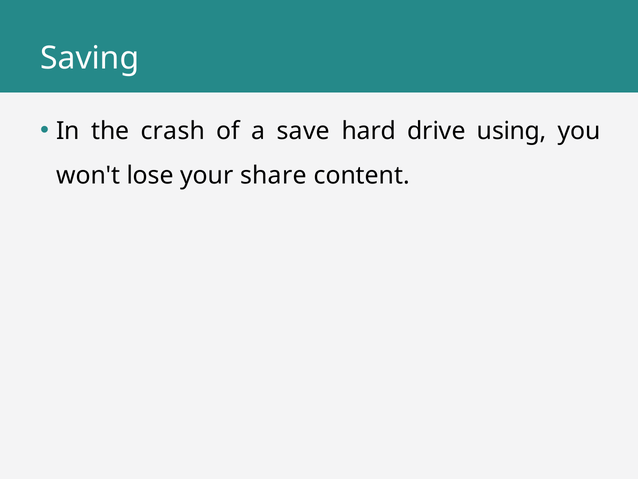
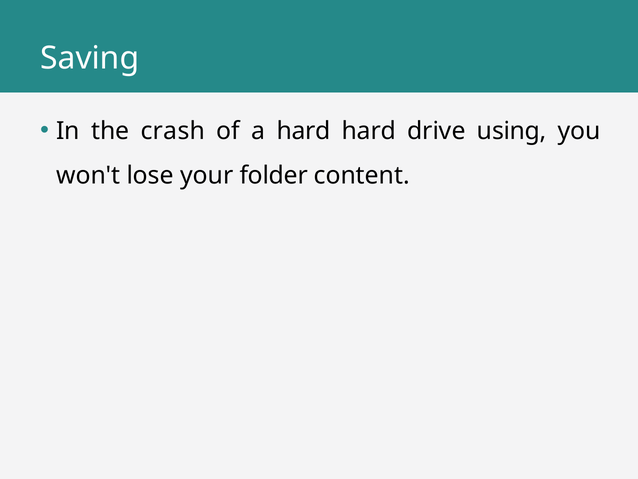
a save: save -> hard (304, 131)
share: share -> folder (274, 176)
